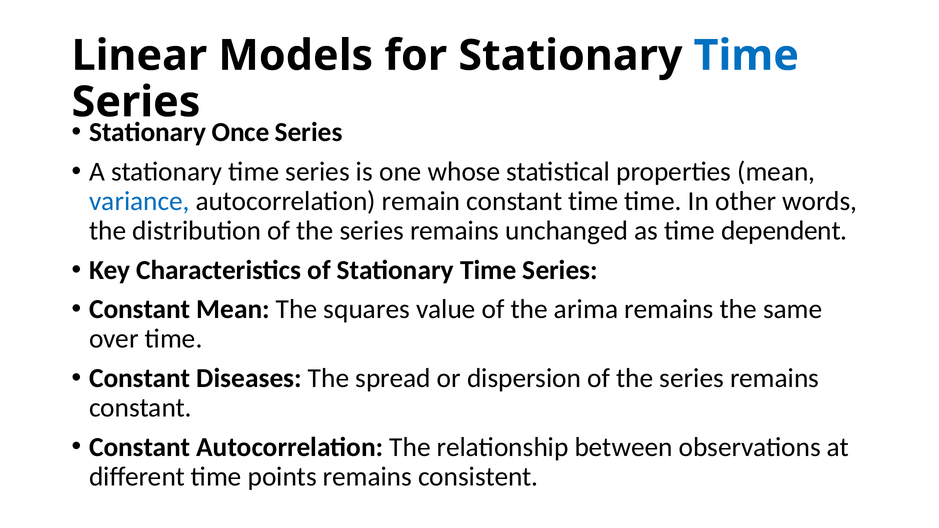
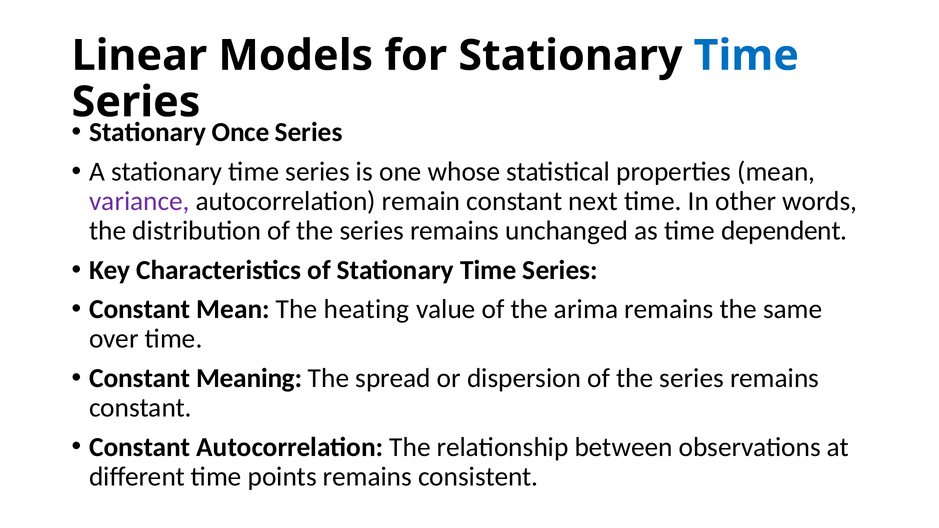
variance colour: blue -> purple (139, 201)
constant time: time -> next (593, 201)
squares: squares -> heating (367, 309)
Diseases: Diseases -> Meaning (249, 378)
